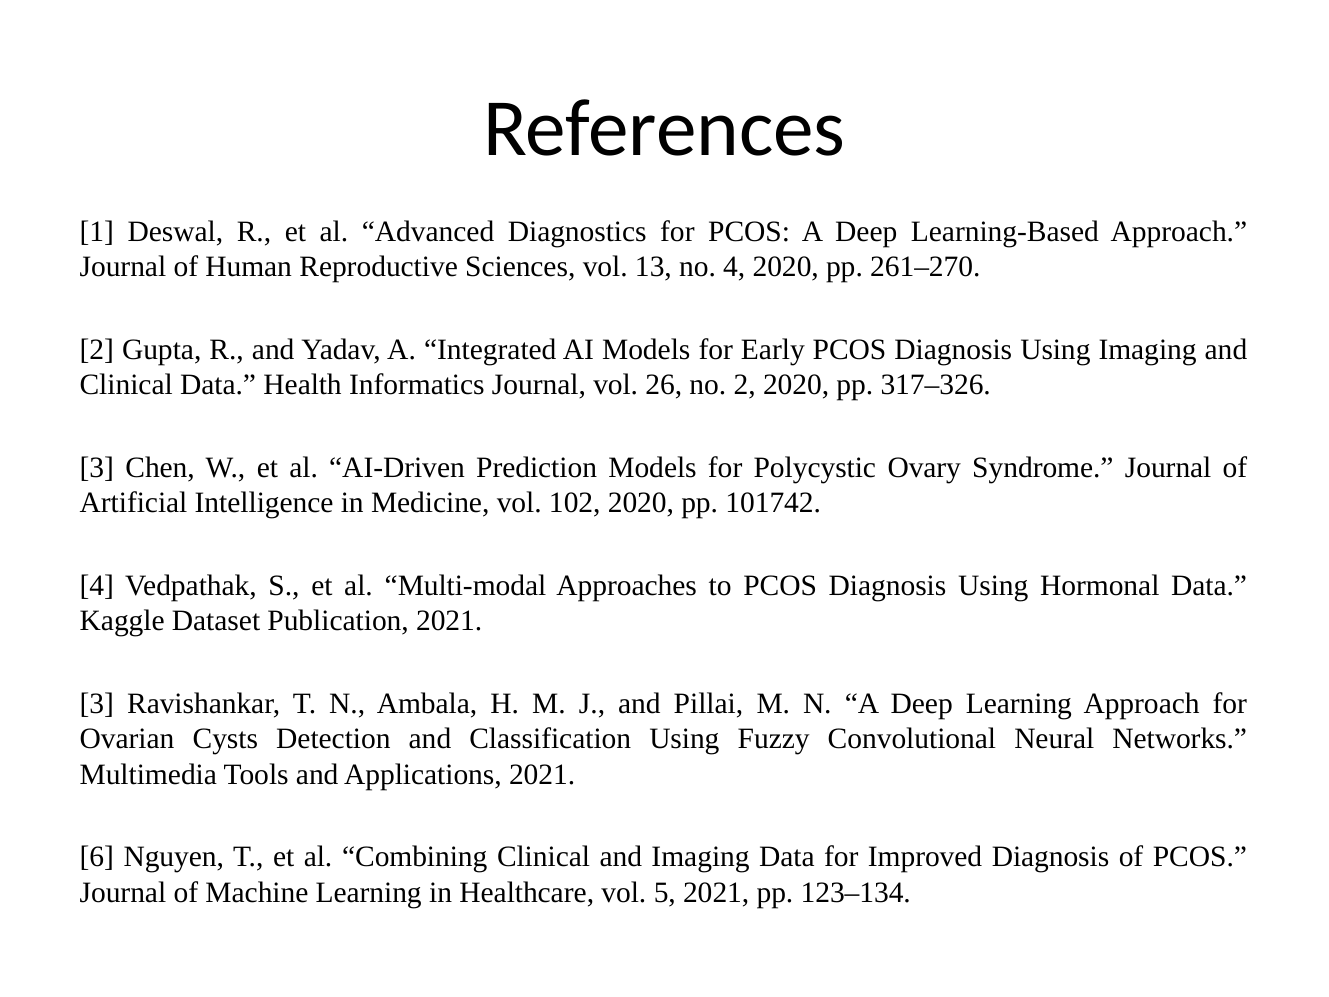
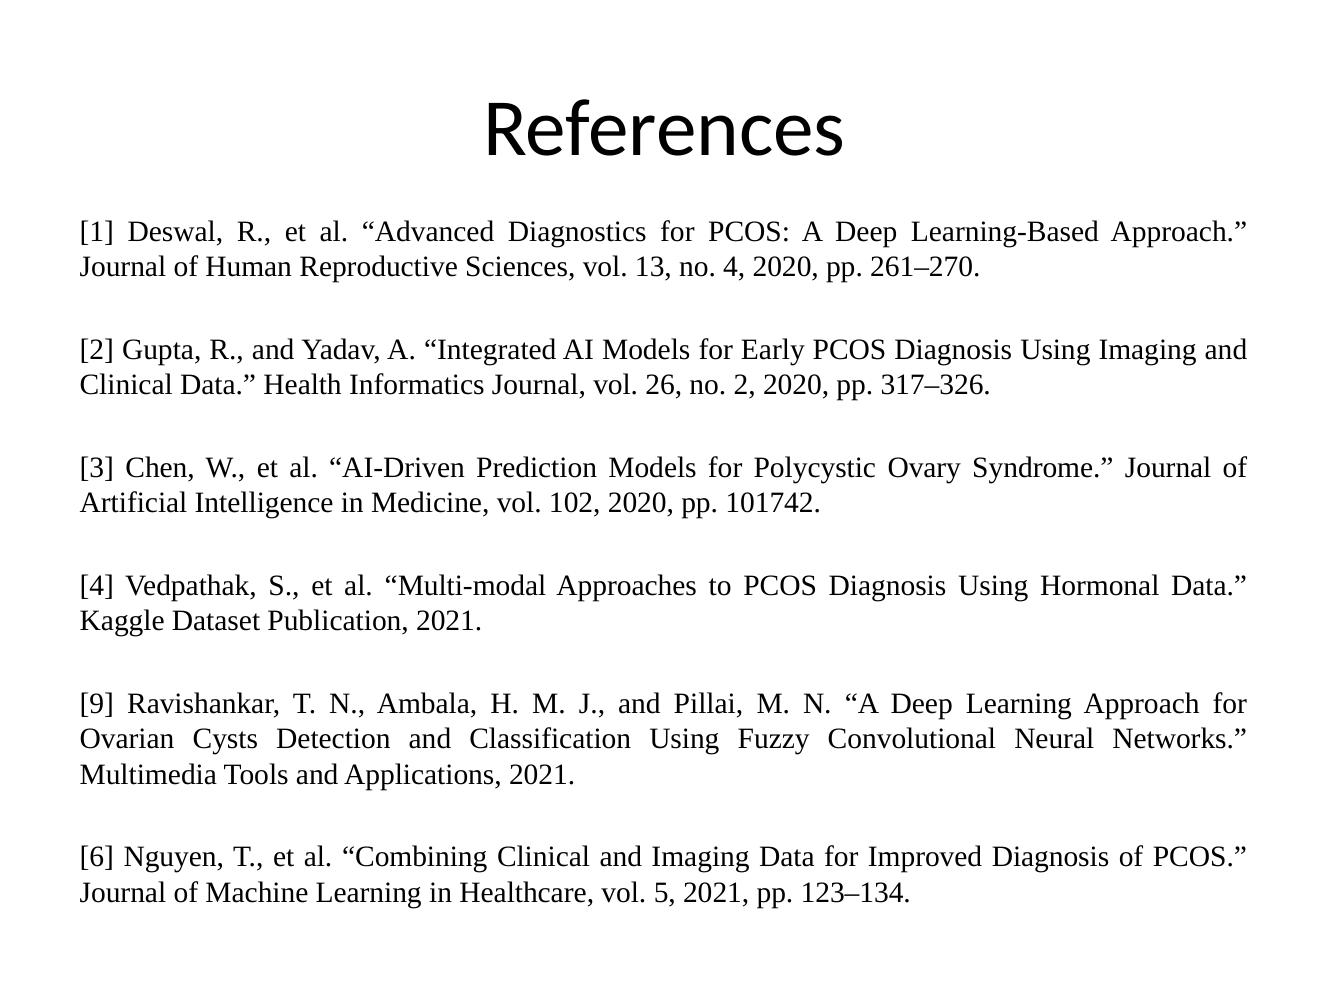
3: 3 -> 9 (97, 703)
